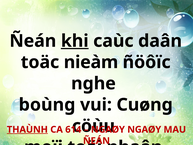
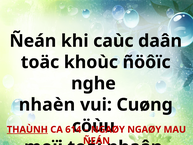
khi underline: present -> none (75, 41)
nieàm: nieàm -> khoùc (91, 62)
boùng: boùng -> nhaèn (47, 105)
